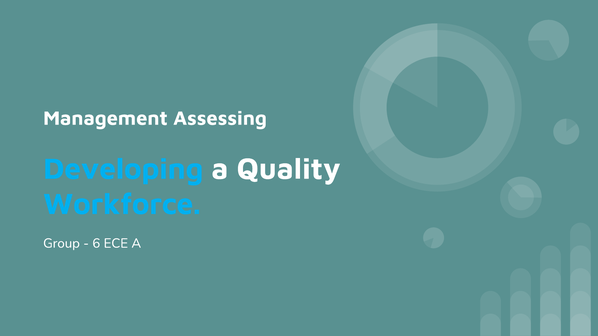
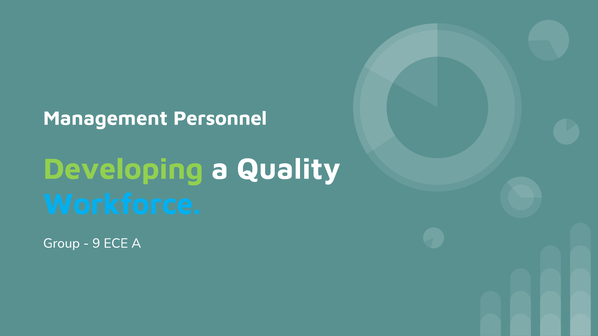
Assessing: Assessing -> Personnel (220, 118)
Developing colour: light blue -> light green (123, 169)
6: 6 -> 9 (96, 244)
